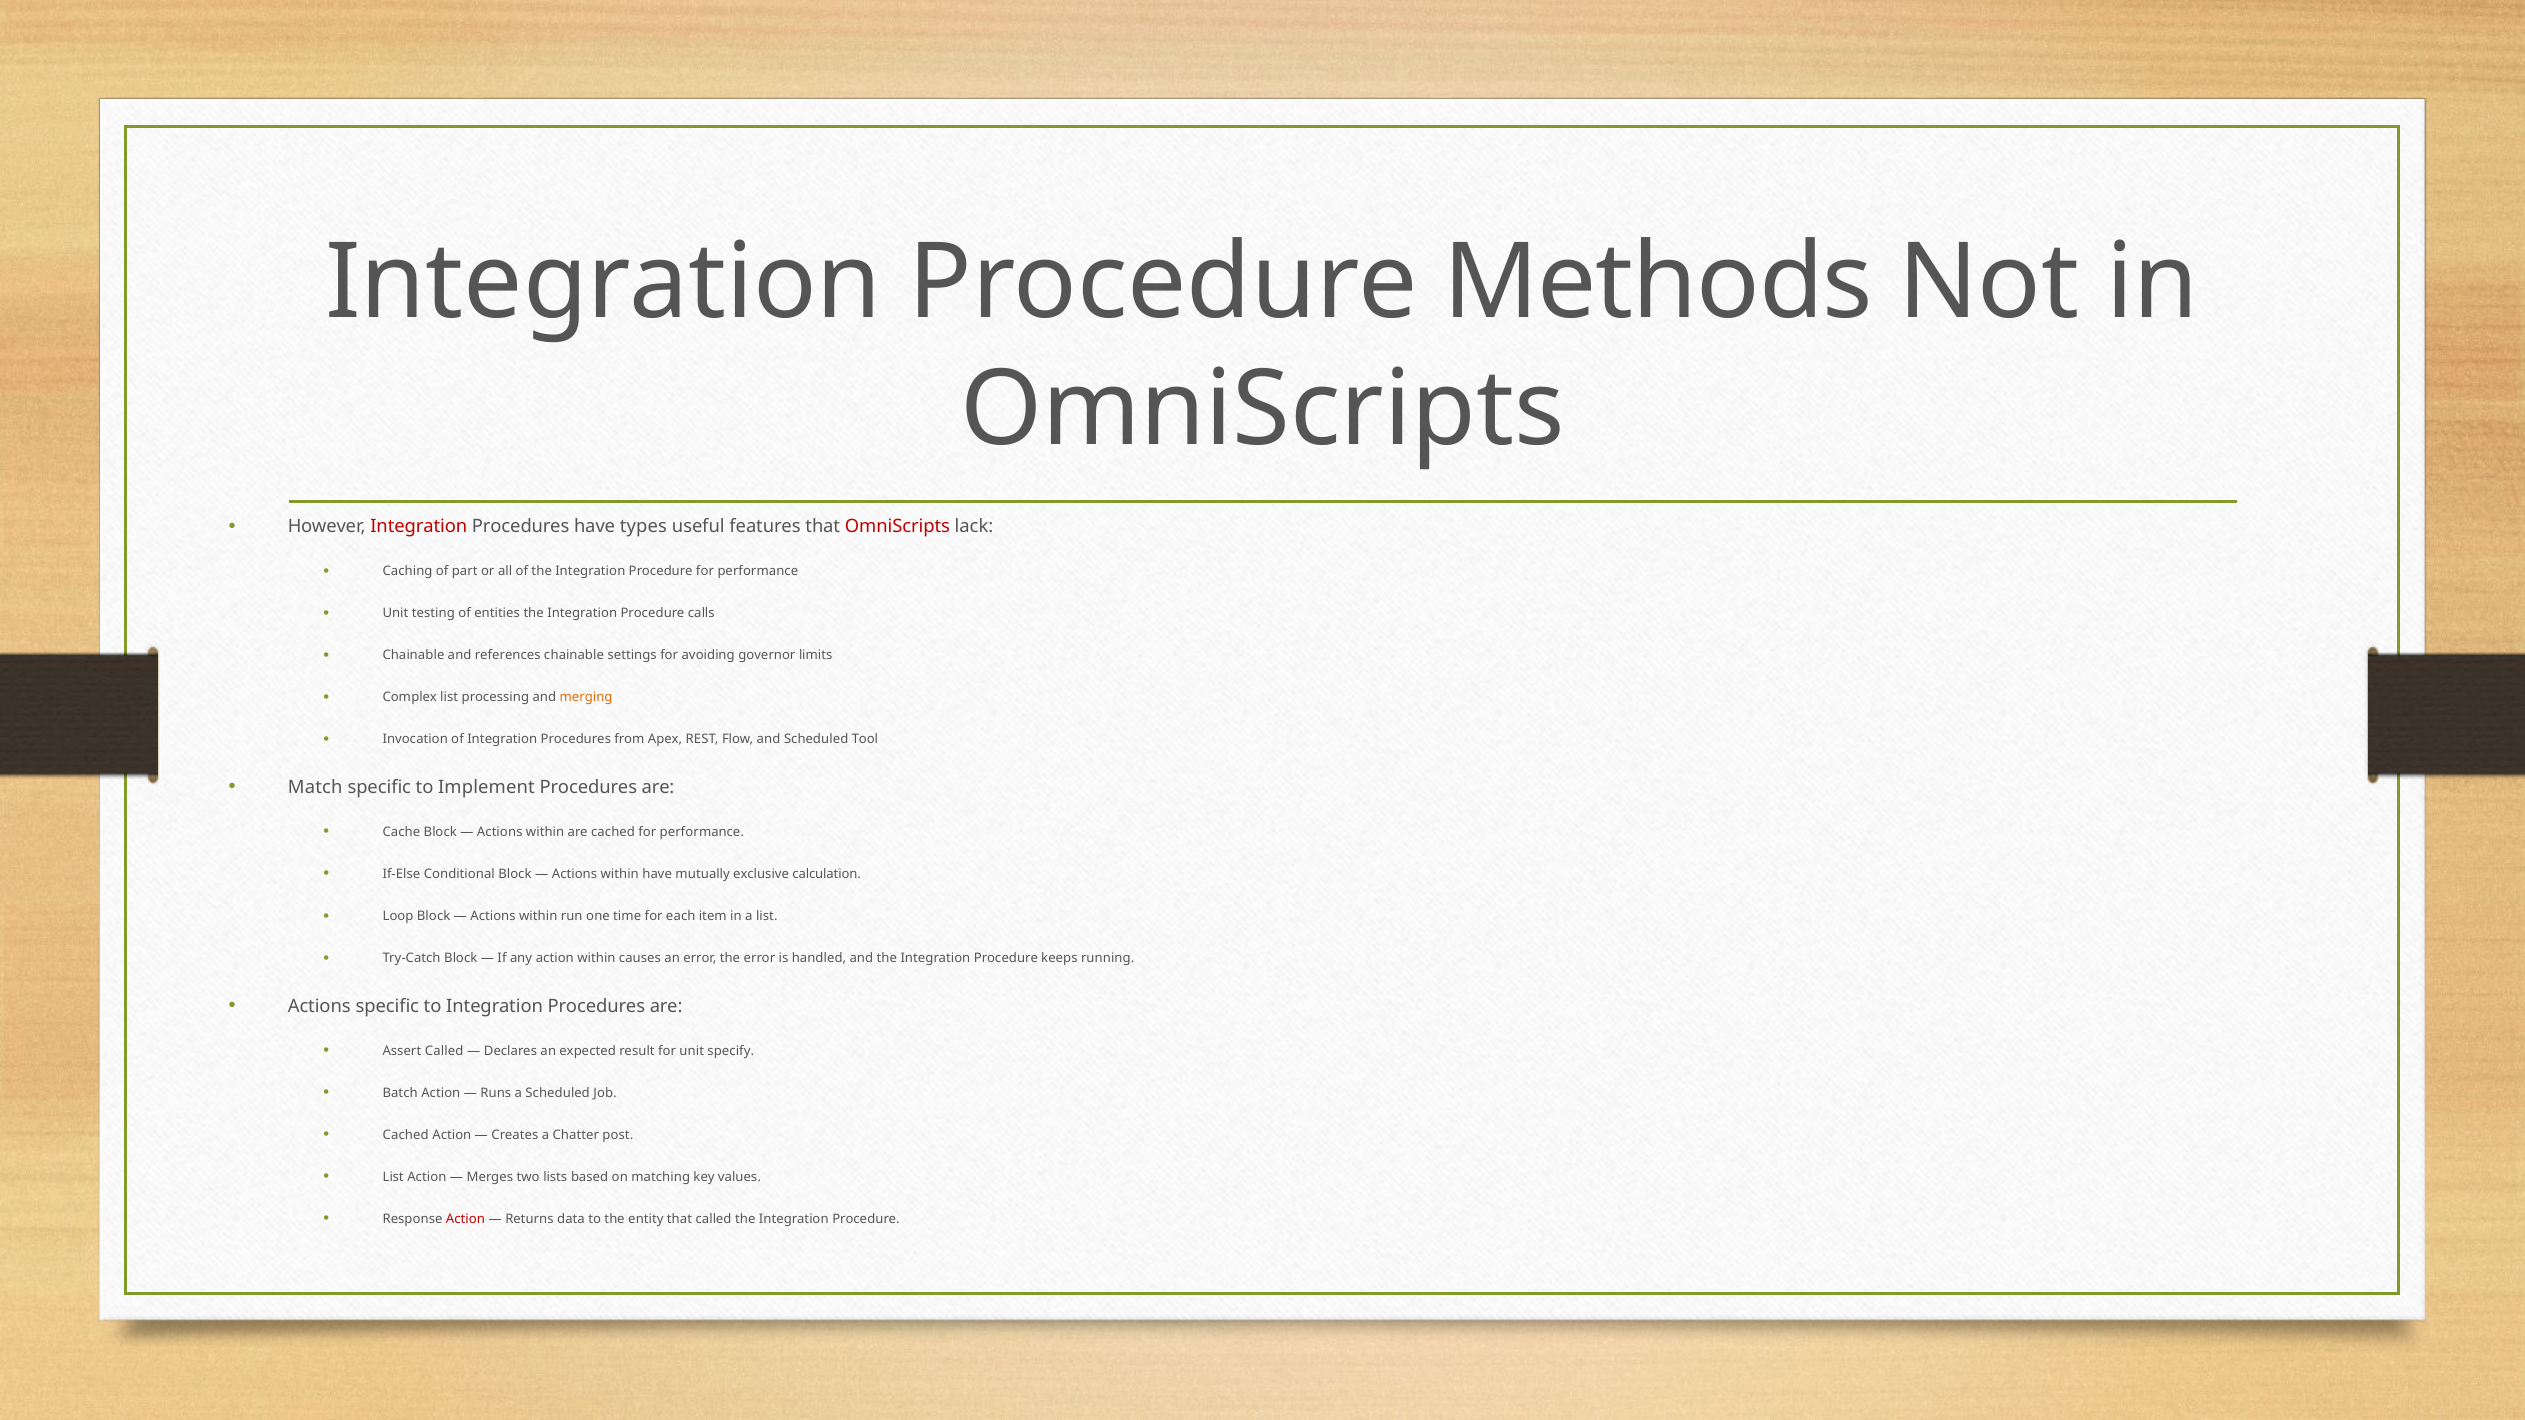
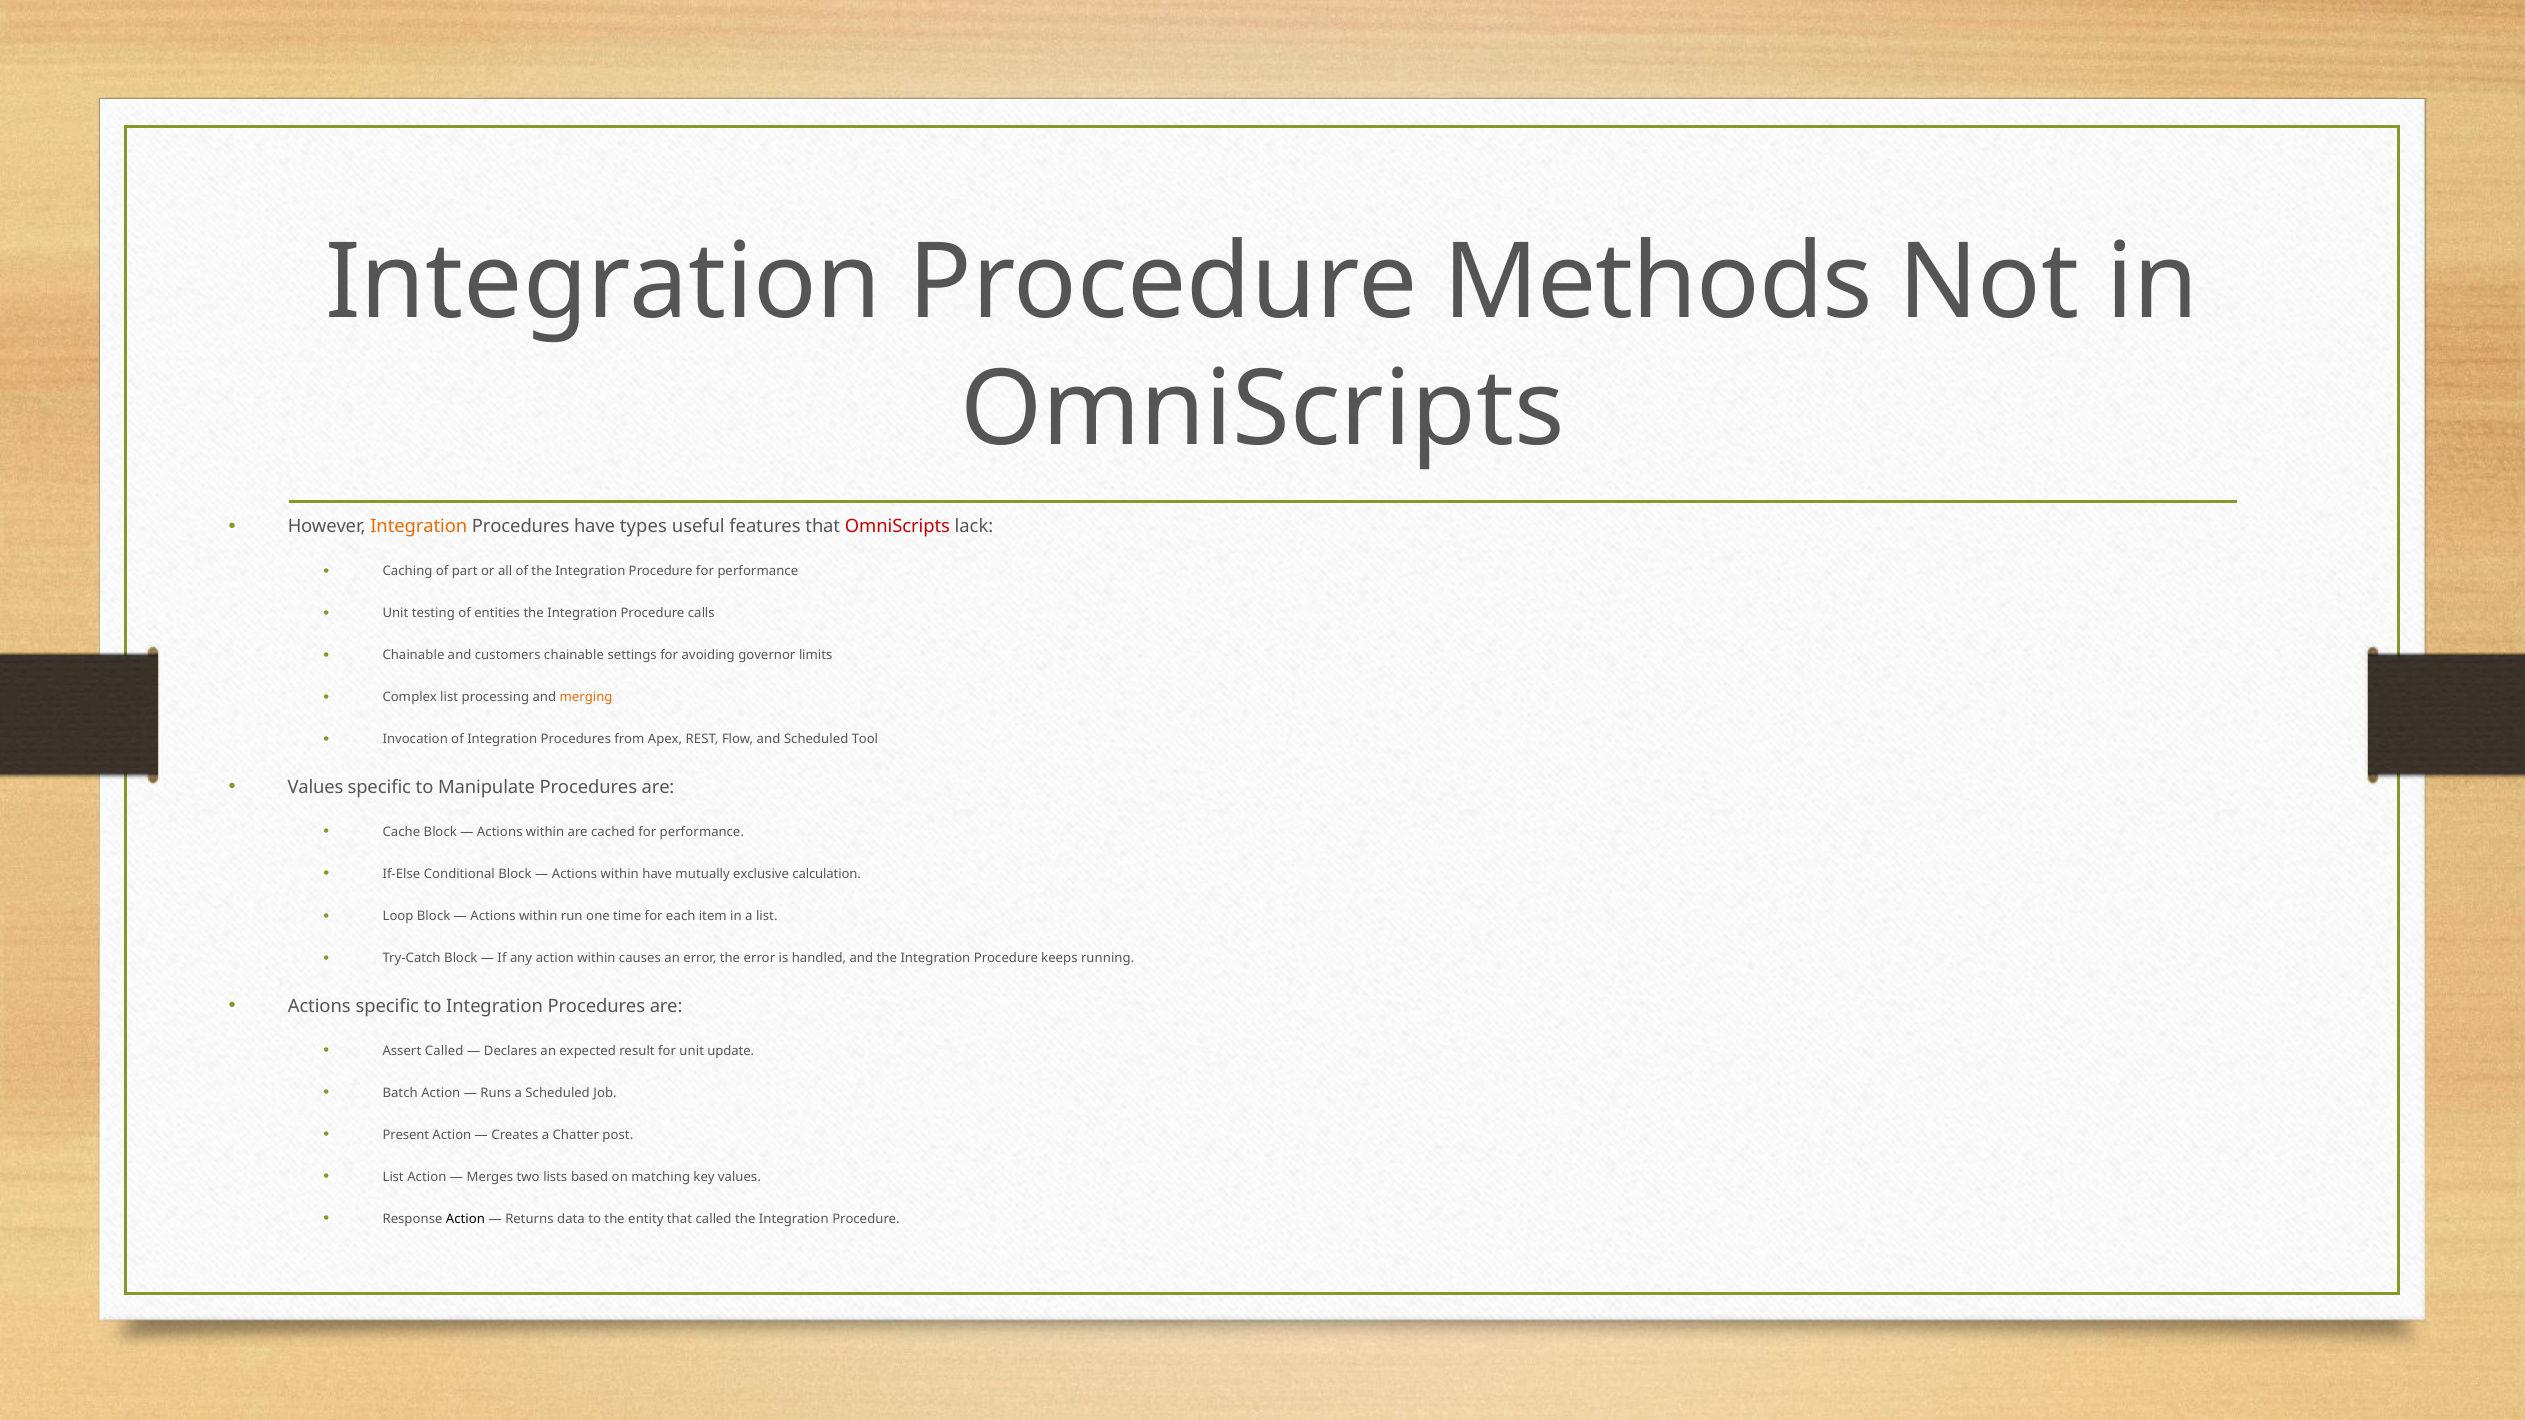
Integration colour: red -> orange (419, 527)
references: references -> customers (508, 656)
Match: Match -> Values (315, 788)
Implement: Implement -> Manipulate (487, 788)
specify: specify -> update (731, 1051)
Cached: Cached -> Present (406, 1135)
Action colour: red -> black (465, 1219)
